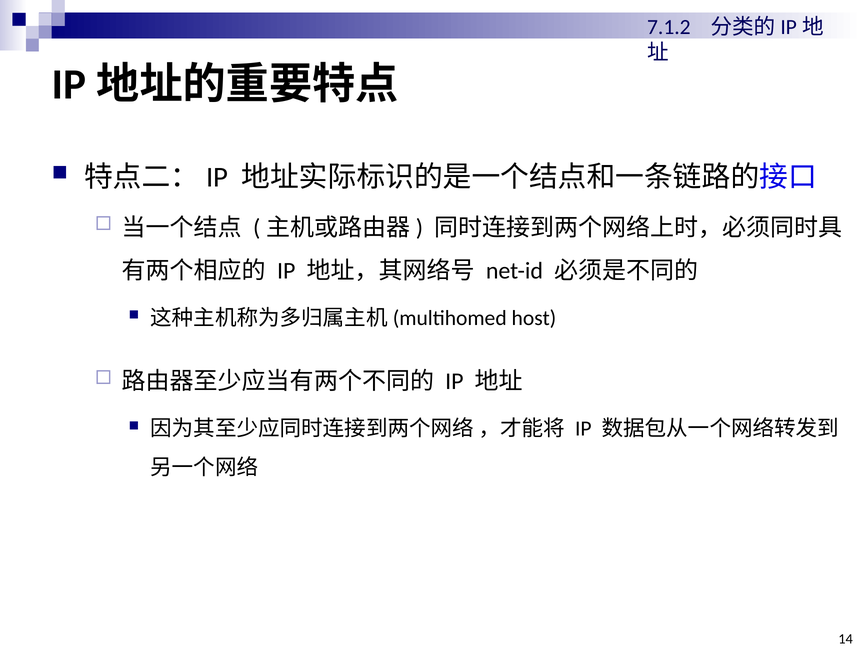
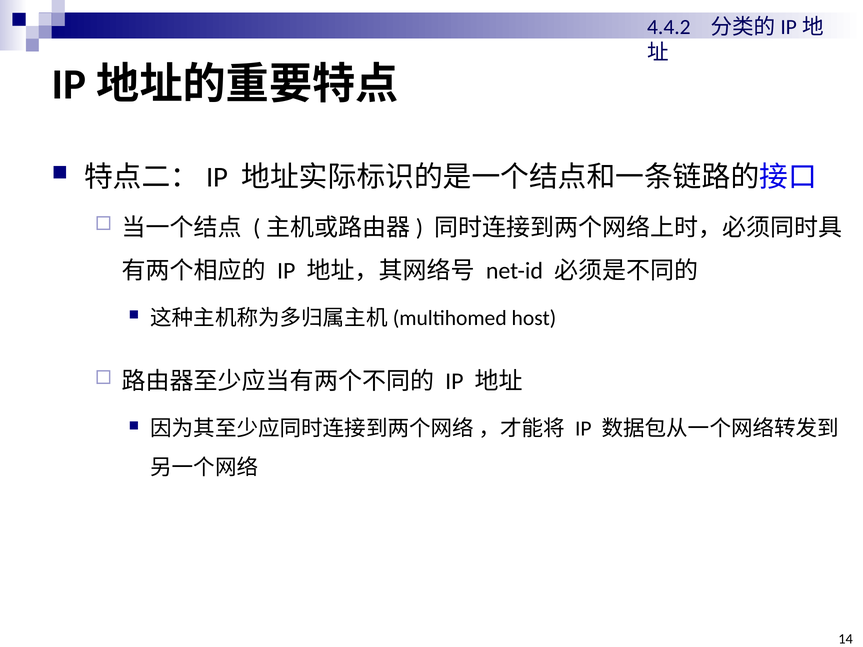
7.1.2: 7.1.2 -> 4.4.2 (669, 27)
